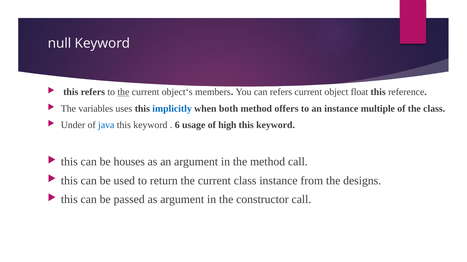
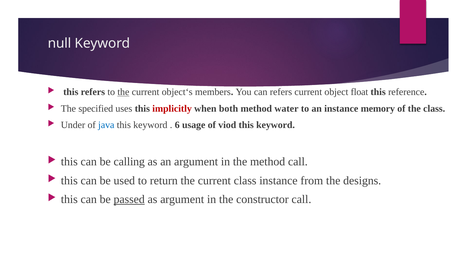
variables: variables -> specified (96, 109)
implicitly colour: blue -> red (172, 109)
offers: offers -> water (286, 109)
multiple: multiple -> memory (378, 109)
high: high -> viod (227, 125)
houses: houses -> calling (129, 162)
passed underline: none -> present (129, 200)
